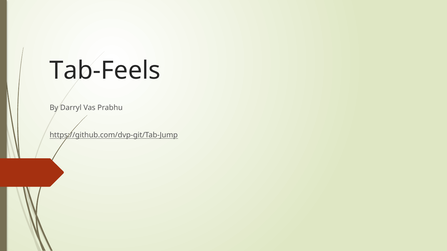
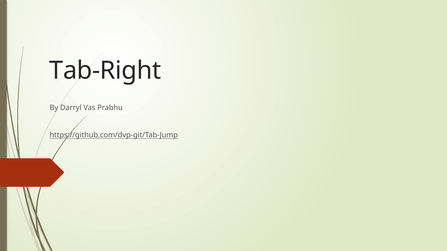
Tab-Feels: Tab-Feels -> Tab-Right (105, 71)
